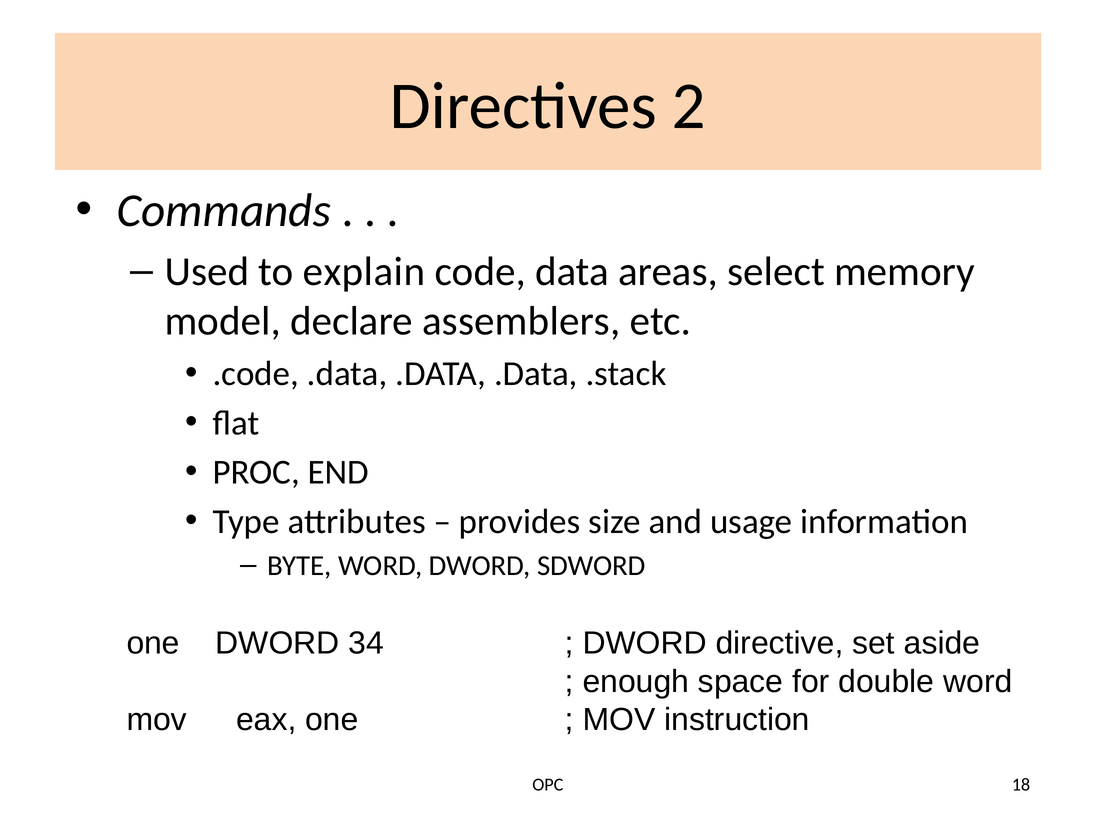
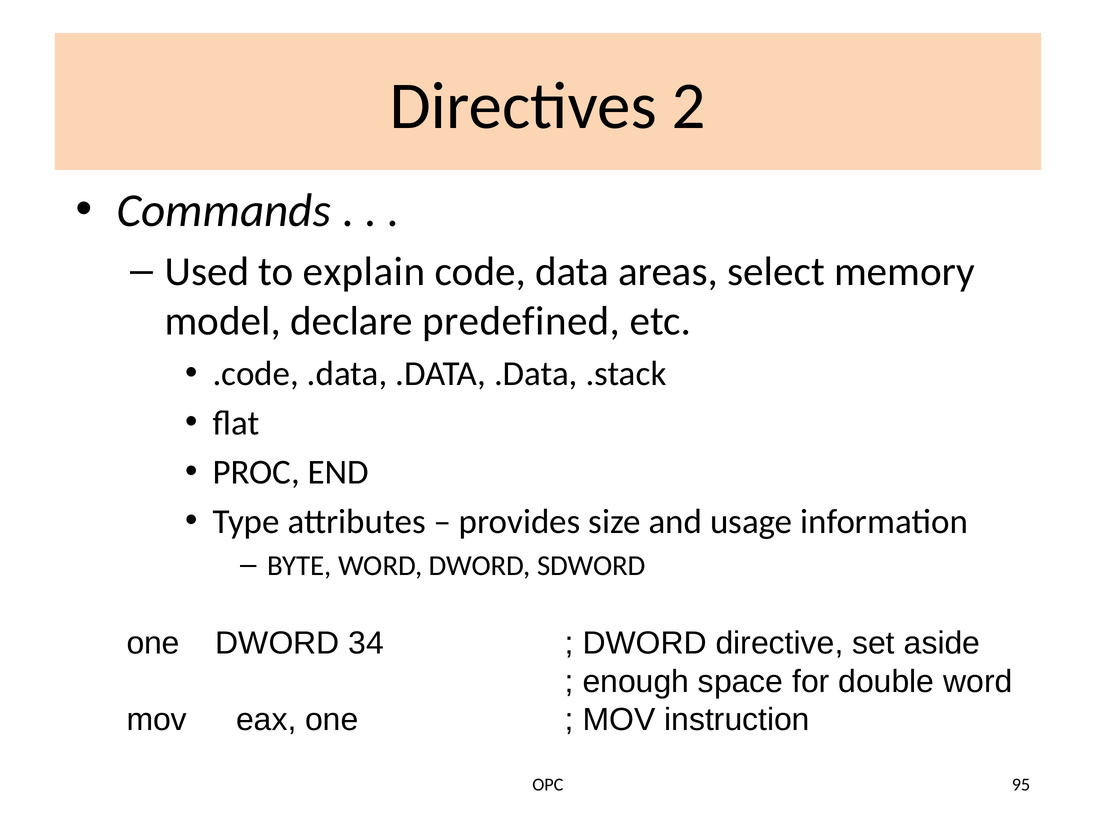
assemblers: assemblers -> predefined (521, 321)
18: 18 -> 95 (1021, 785)
